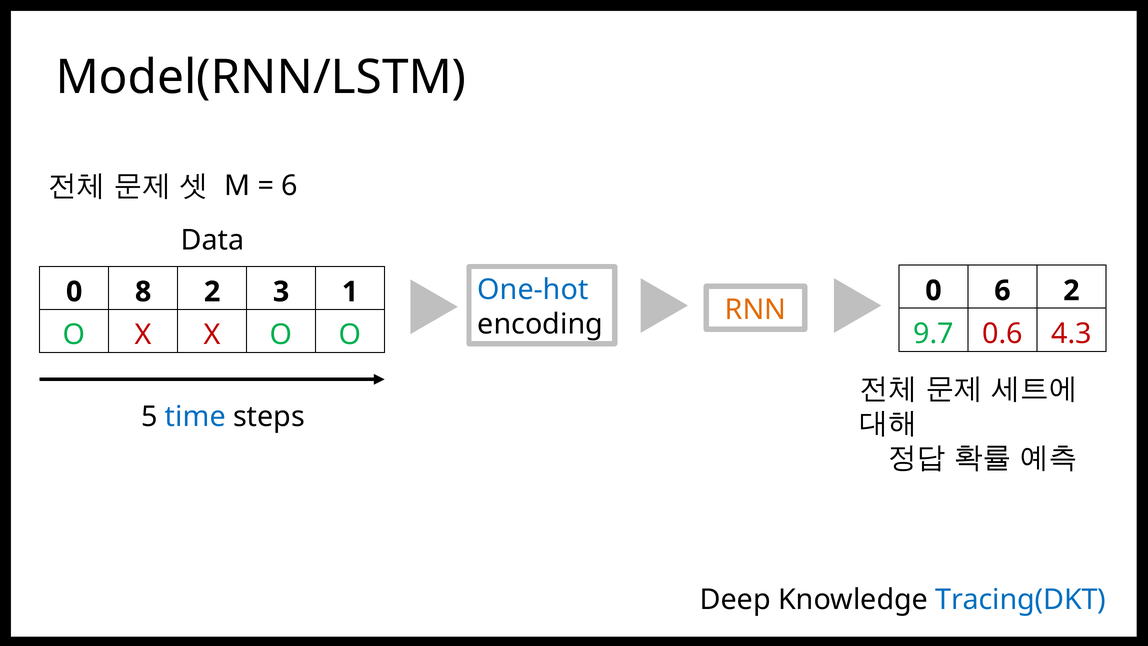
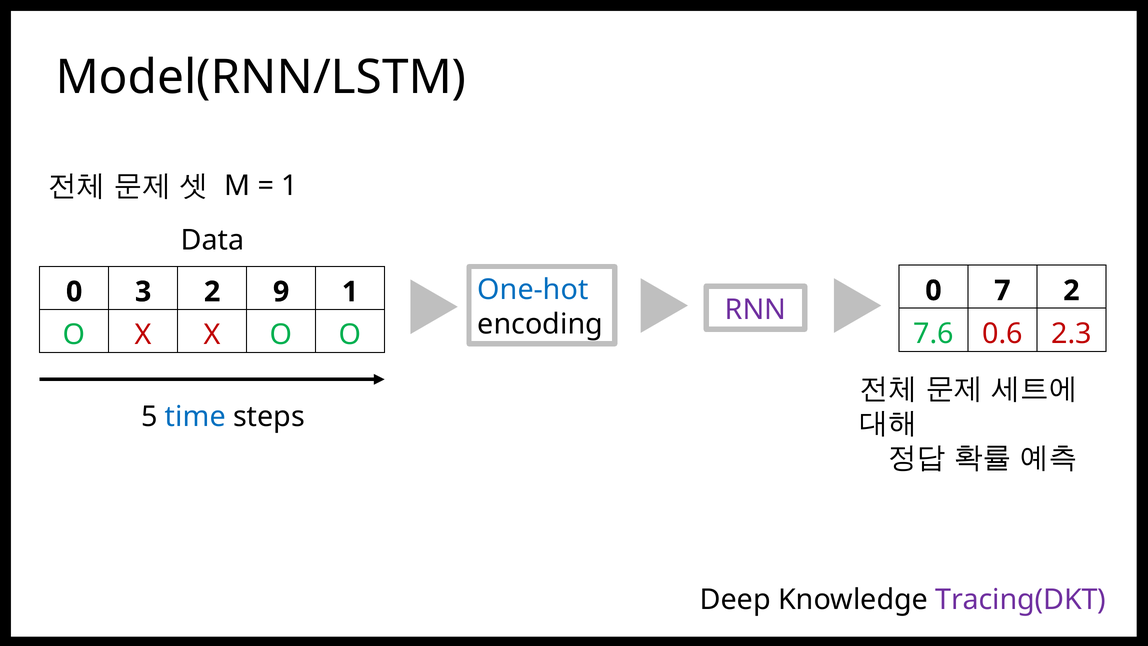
6: 6 -> 1 (290, 186)
0 6: 6 -> 7 (1002, 291)
8: 8 -> 3 (143, 292)
3: 3 -> 9 (281, 292)
RNN colour: orange -> purple (755, 310)
9.7: 9.7 -> 7.6 (933, 334)
4.3: 4.3 -> 2.3 (1071, 334)
Tracing(DKT colour: blue -> purple (1021, 599)
